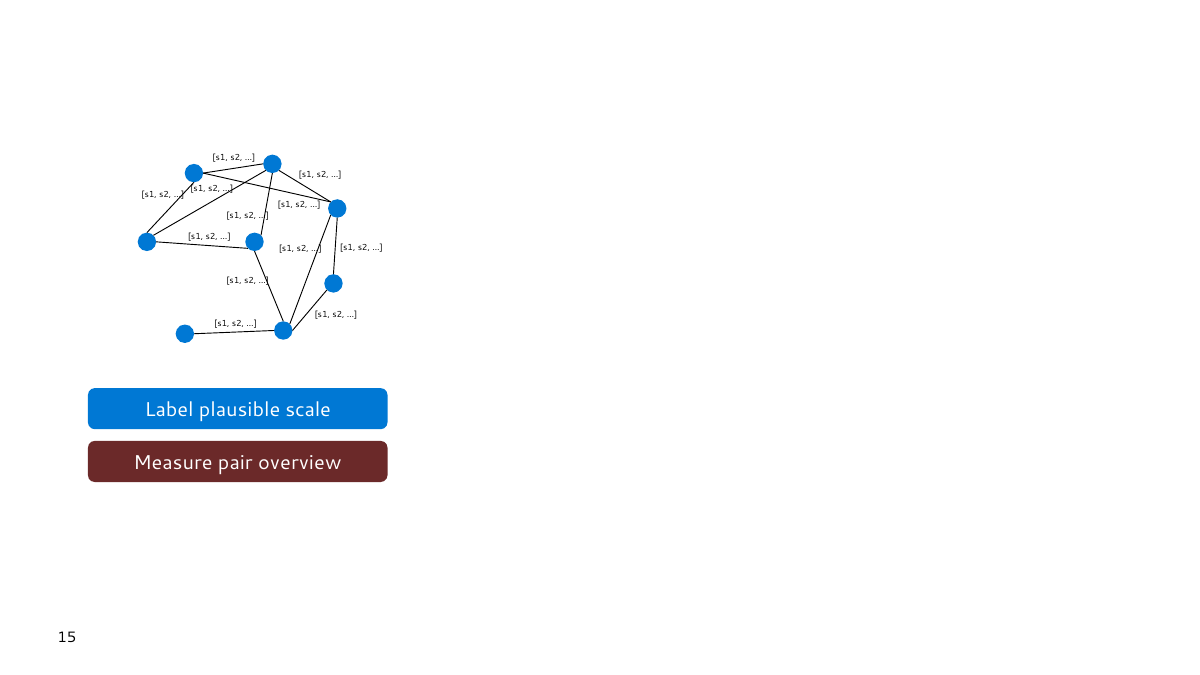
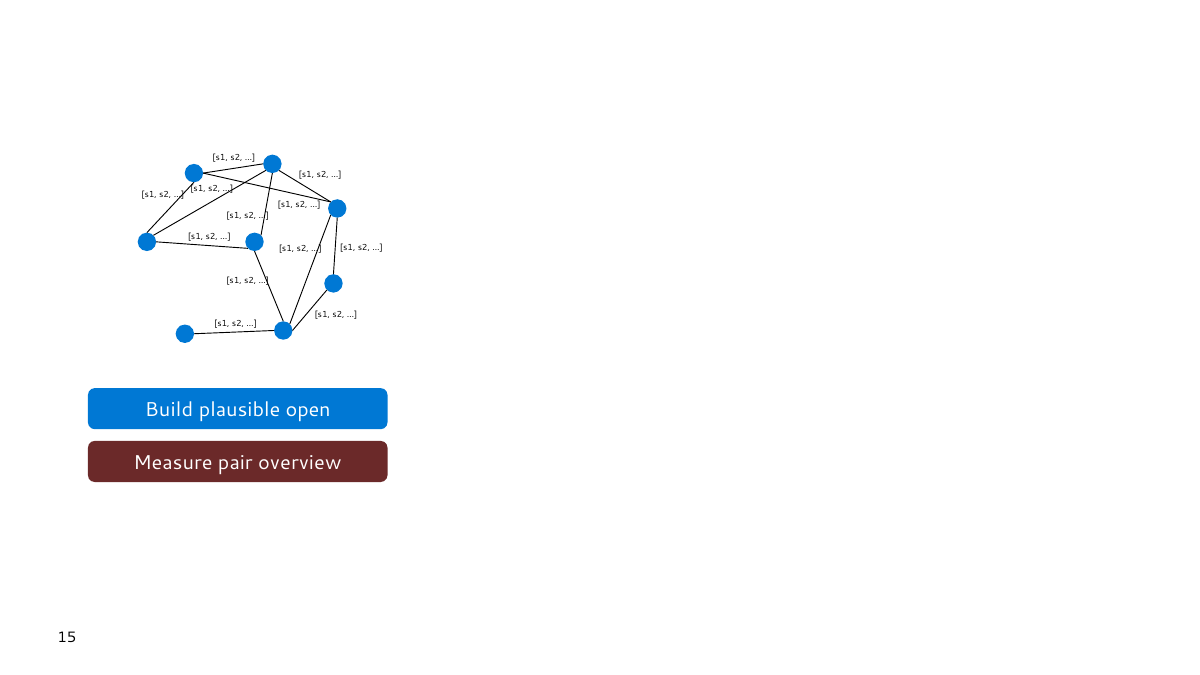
Label: Label -> Build (169, 410)
scale: scale -> open (308, 410)
